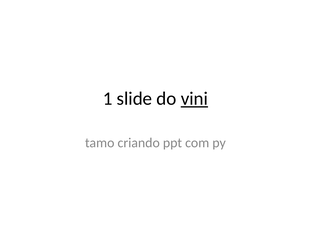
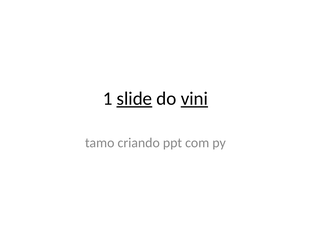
slide underline: none -> present (134, 99)
